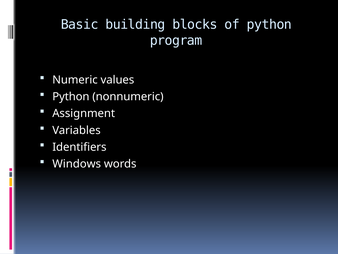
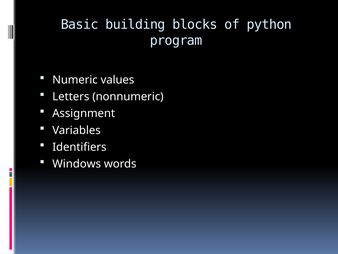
Python: Python -> Letters (71, 96)
